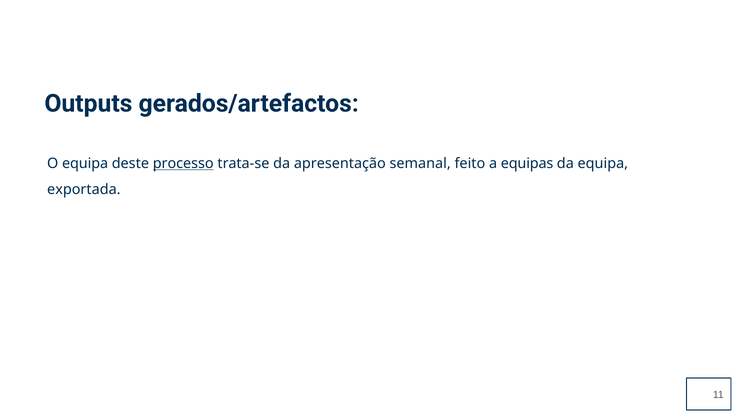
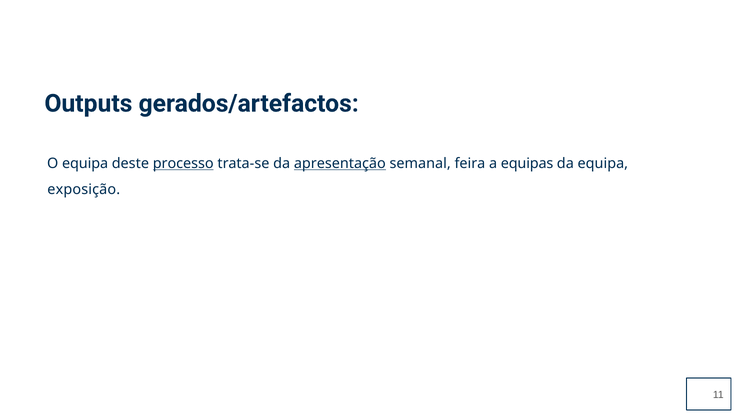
apresentação underline: none -> present (340, 164)
feito: feito -> feira (470, 164)
exportada: exportada -> exposição (84, 189)
